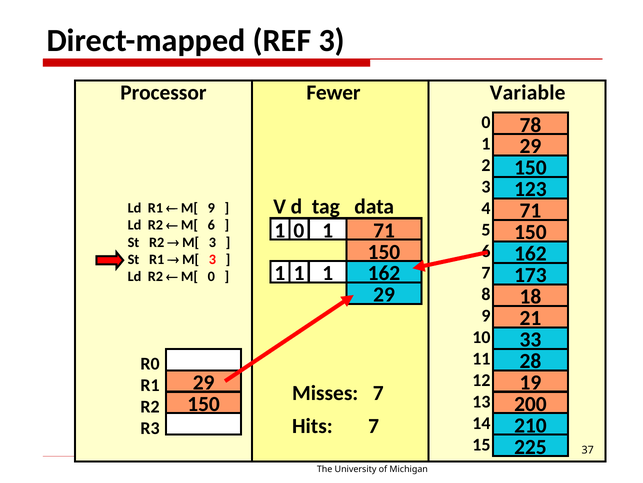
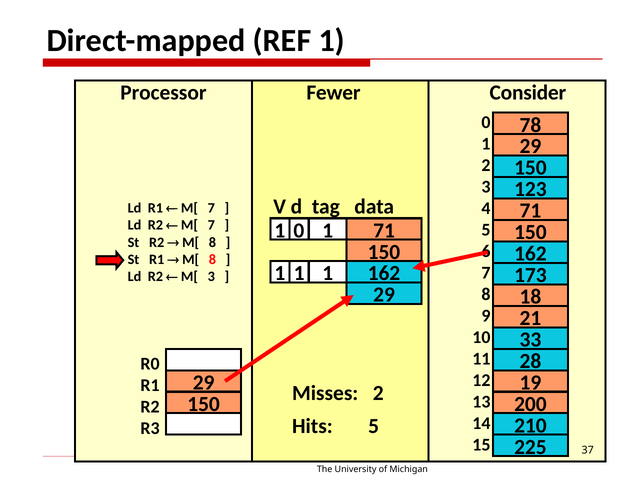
REF 3: 3 -> 1 (332, 41)
Variable: Variable -> Consider (528, 93)
9: 9 -> 7 (211, 208)
6: 6 -> 7 (211, 225)
3: 3 -> 8 (212, 242)
3: 3 -> 8 (212, 259)
M[ 0: 0 -> 3 (211, 276)
Misses 7: 7 -> 2 (378, 393)
Hits 7: 7 -> 5 (374, 426)
